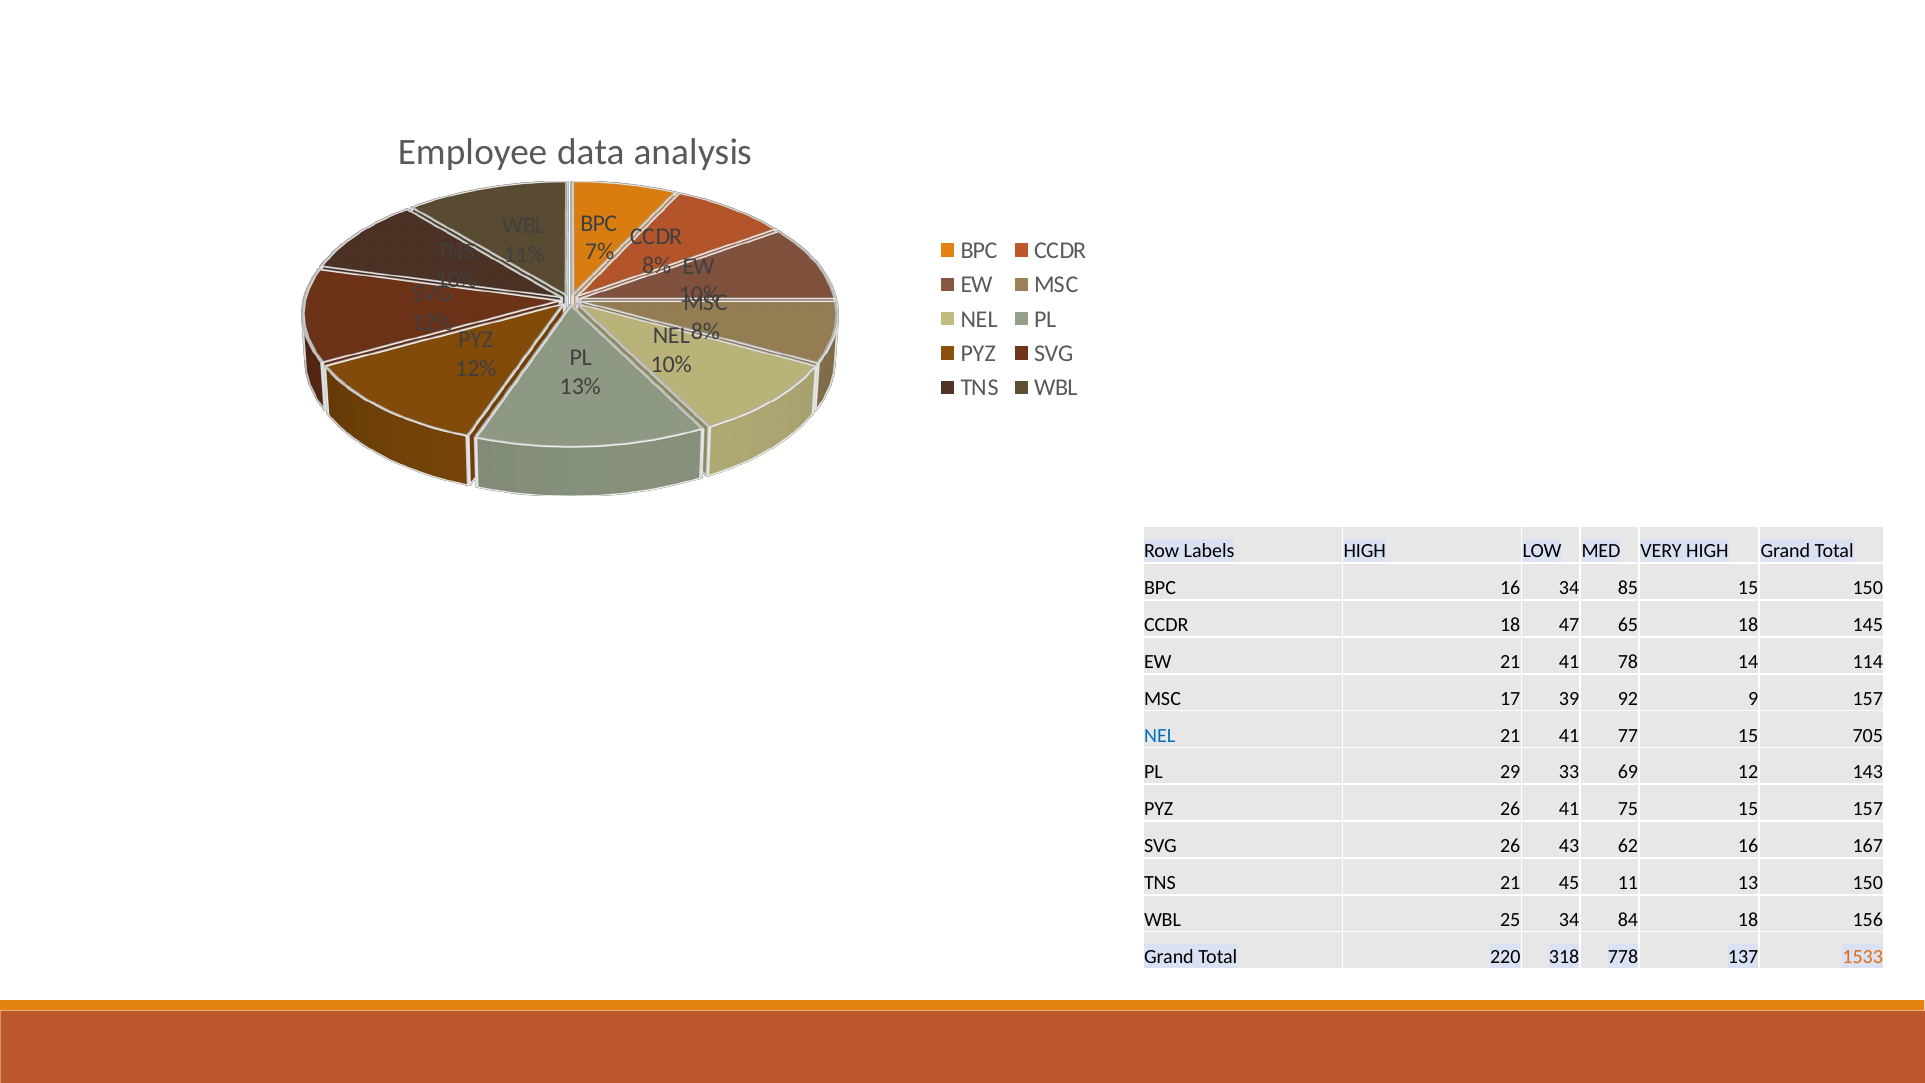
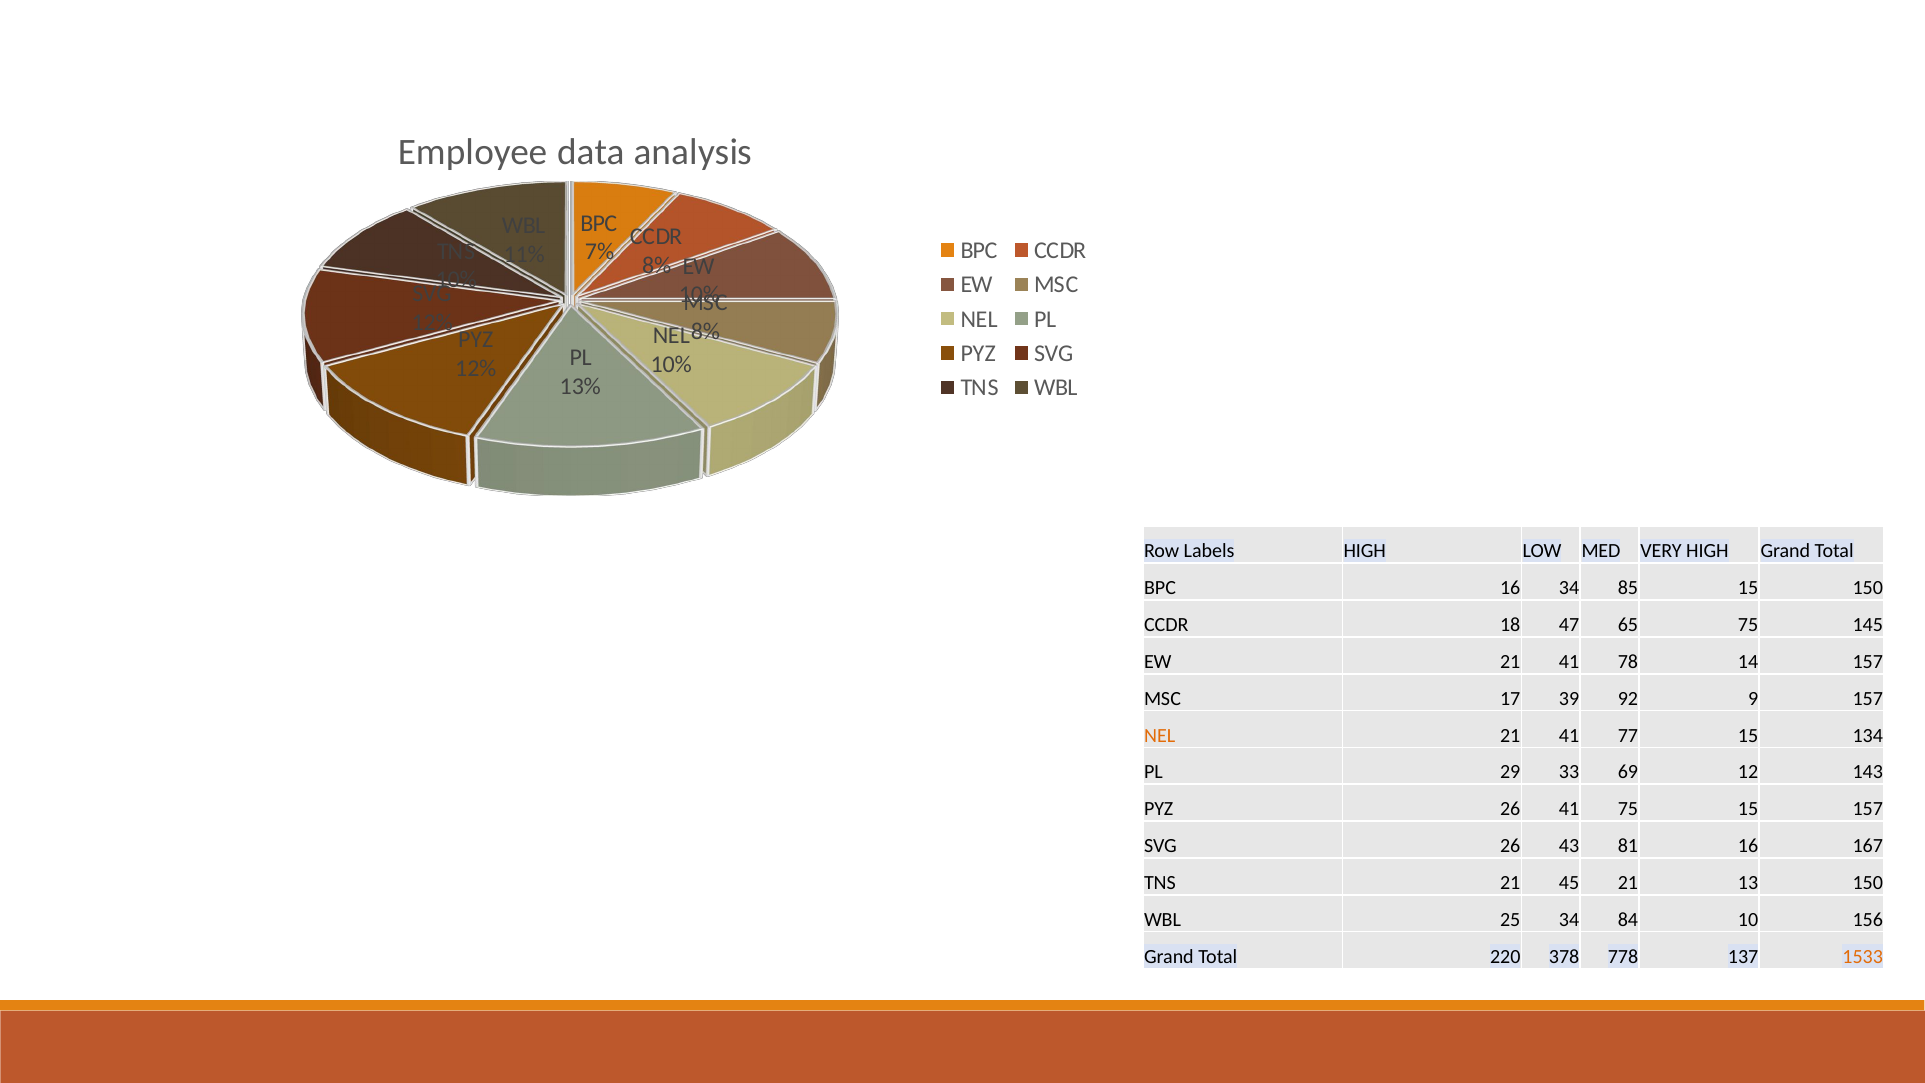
65 18: 18 -> 75 (1748, 625)
14 114: 114 -> 157 (1868, 662)
NEL colour: blue -> orange (1160, 735)
705: 705 -> 134 (1868, 735)
62: 62 -> 81 (1628, 846)
45 11: 11 -> 21 (1628, 883)
84 18: 18 -> 10 (1748, 919)
318: 318 -> 378 (1564, 956)
